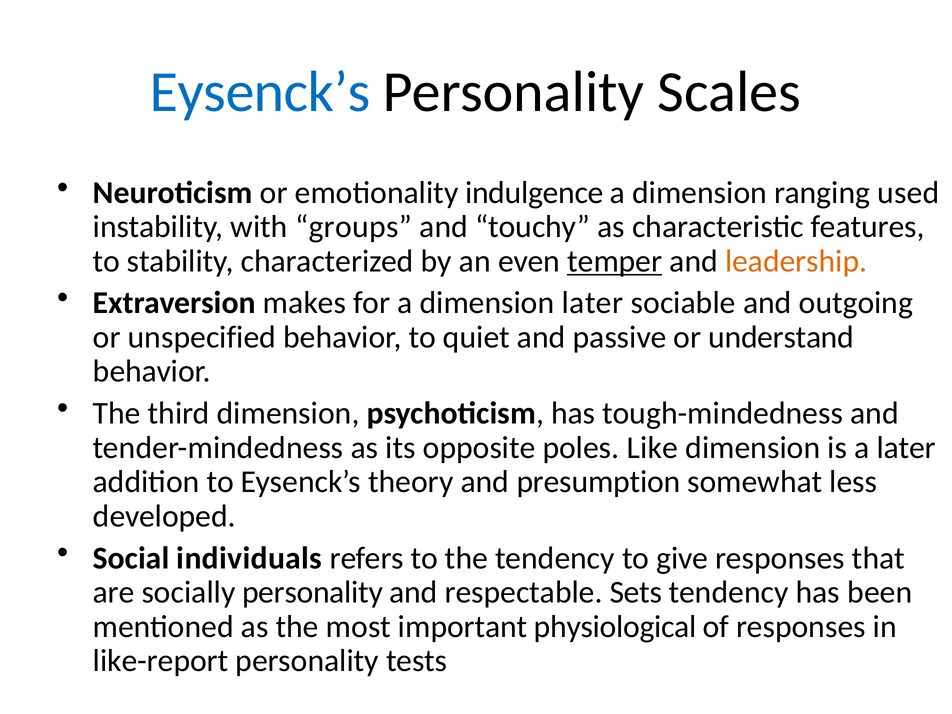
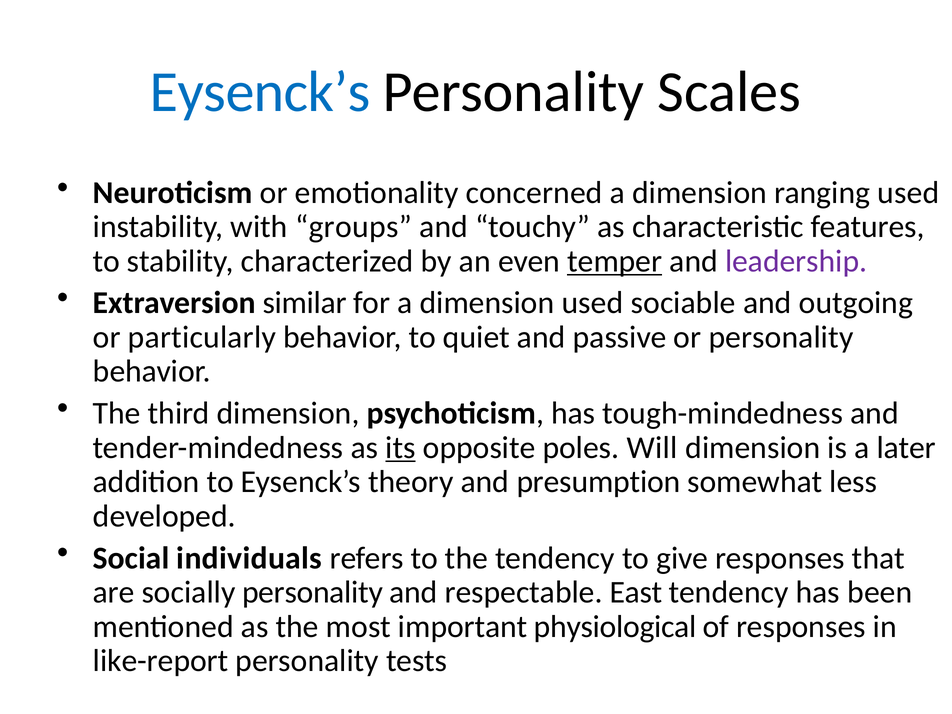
indulgence: indulgence -> concerned (534, 193)
leadership colour: orange -> purple (796, 261)
makes: makes -> similar (305, 303)
dimension later: later -> used (593, 303)
unspecified: unspecified -> particularly (202, 337)
or understand: understand -> personality (781, 337)
its underline: none -> present (401, 448)
Like: Like -> Will (652, 448)
Sets: Sets -> East (636, 592)
